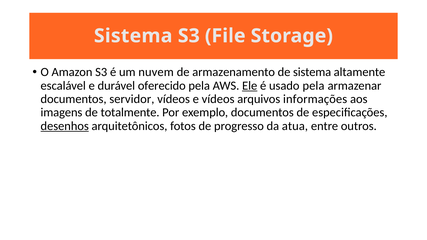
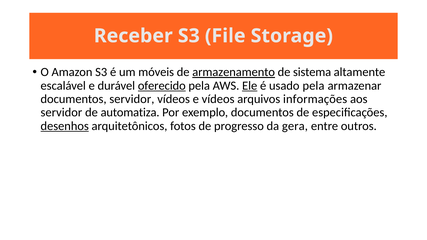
Sistema: Sistema -> Receber (133, 36)
nuvem: nuvem -> móveis (156, 72)
armazenamento underline: none -> present (234, 72)
oferecido underline: none -> present (162, 86)
imagens: imagens -> servidor (61, 113)
totalmente: totalmente -> automatiza (130, 113)
atua: atua -> gera (295, 126)
